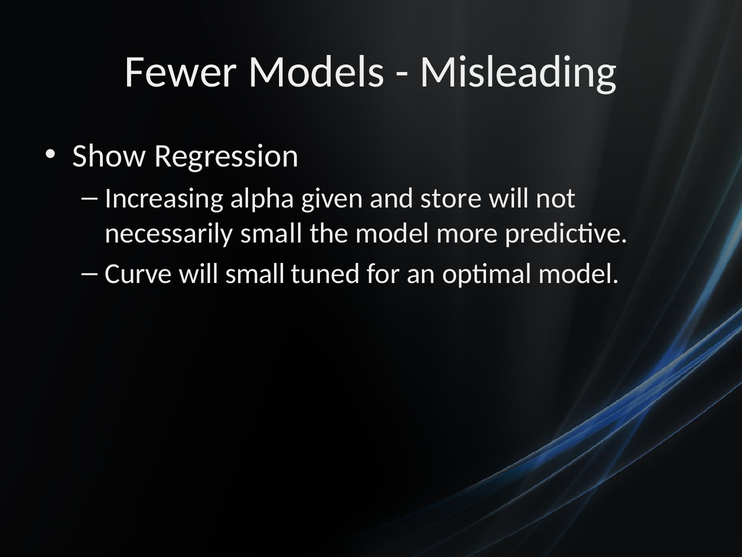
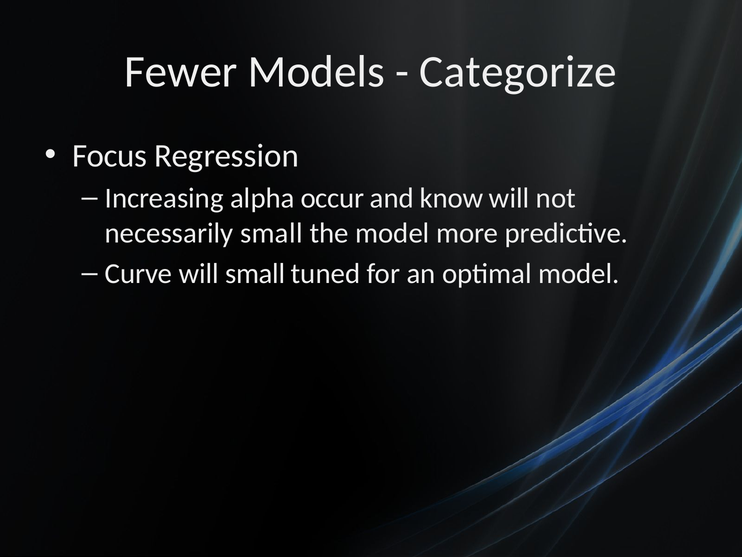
Misleading: Misleading -> Categorize (518, 72)
Show: Show -> Focus (110, 156)
given: given -> occur (332, 198)
store: store -> know (452, 198)
